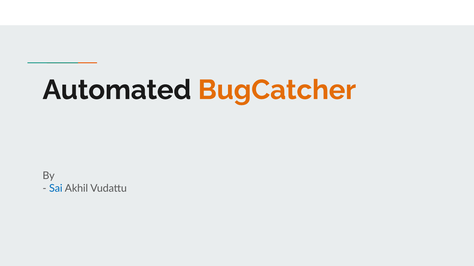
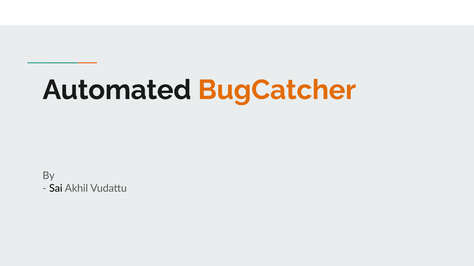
Sai colour: blue -> black (56, 189)
